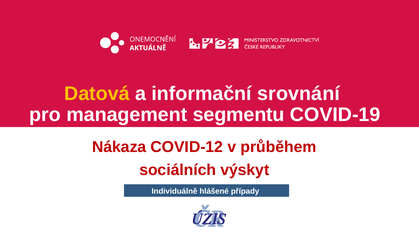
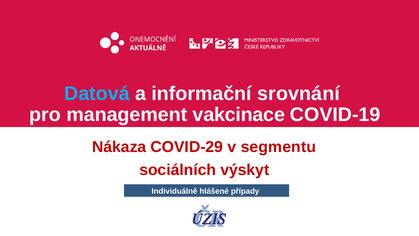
Datová colour: yellow -> light blue (97, 93)
segmentu: segmentu -> vakcinace (239, 115)
COVID-12: COVID-12 -> COVID-29 (187, 147)
průběhem: průběhem -> segmentu (278, 147)
